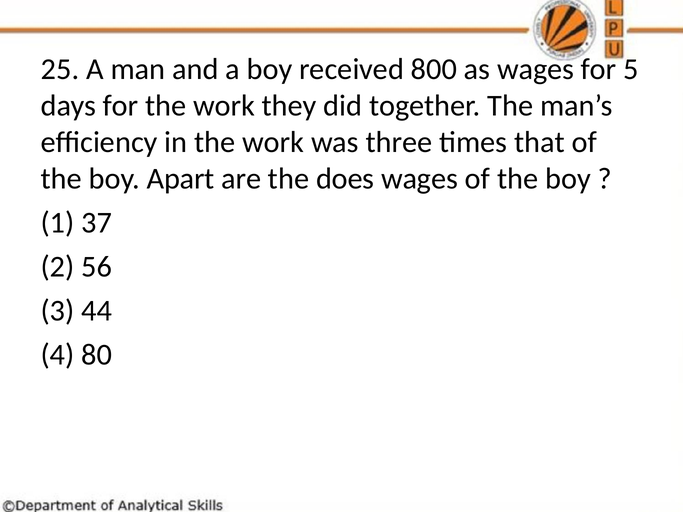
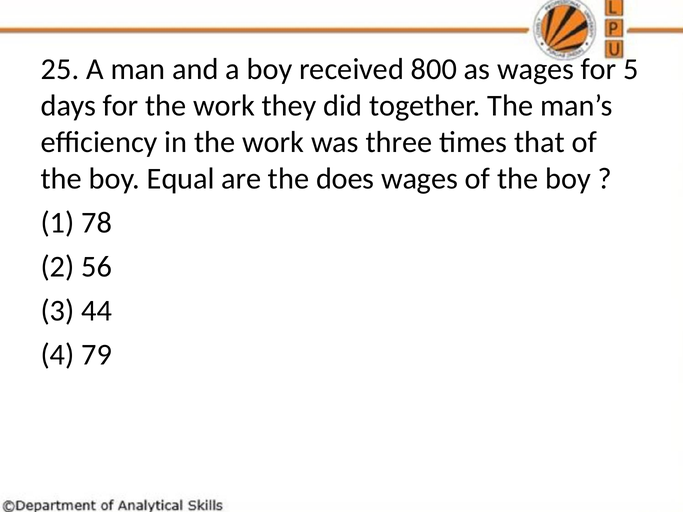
Apart: Apart -> Equal (181, 179)
37: 37 -> 78 (97, 223)
80: 80 -> 79 (97, 355)
